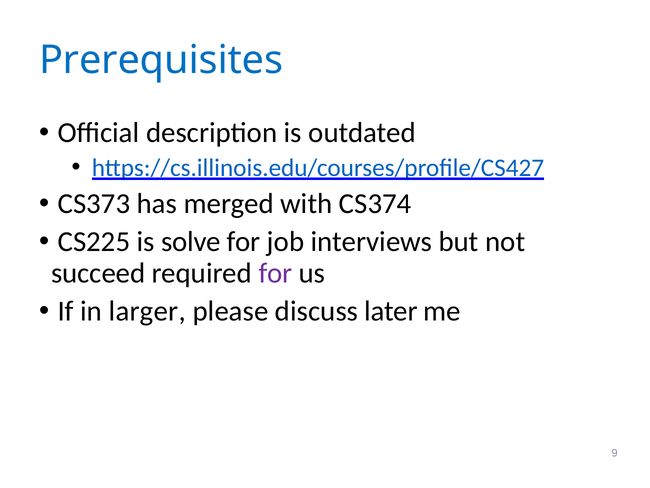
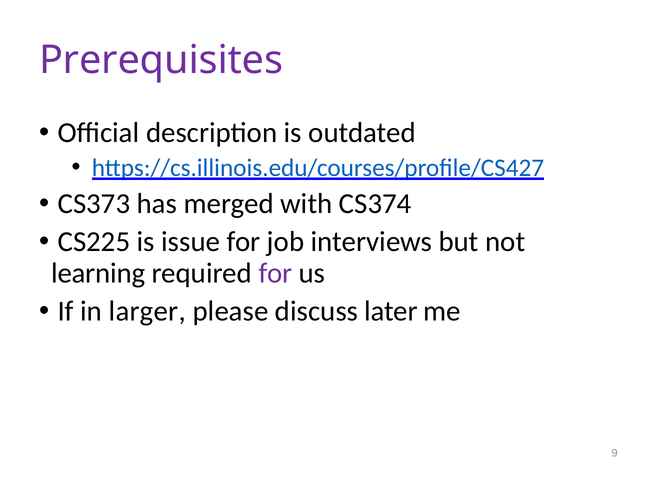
Prerequisites colour: blue -> purple (161, 60)
solve: solve -> issue (191, 242)
succeed: succeed -> learning (98, 273)
